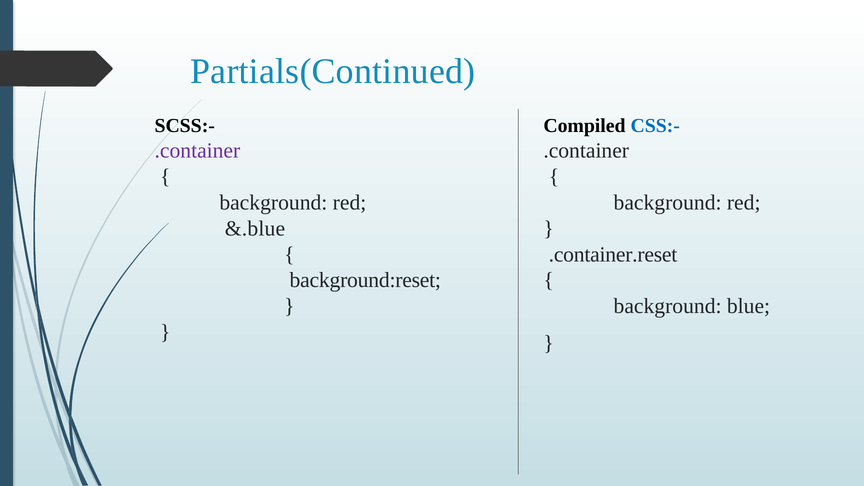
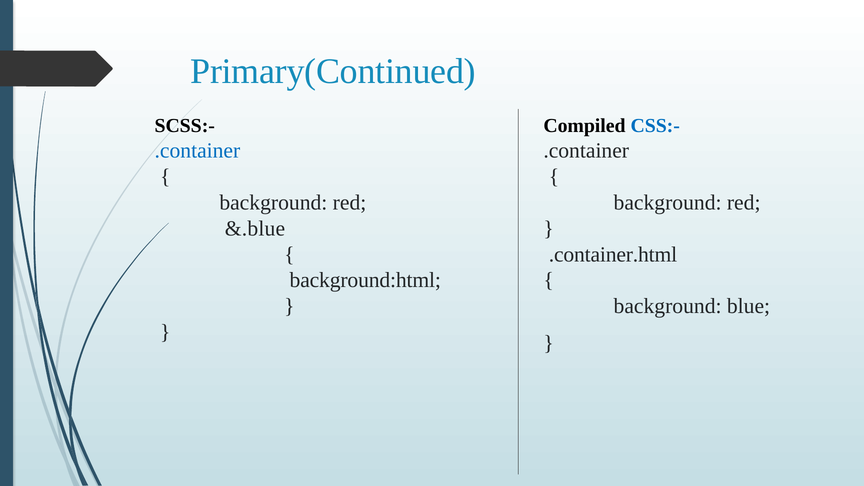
Partials(Continued: Partials(Continued -> Primary(Continued (333, 72)
.container colour: purple -> blue (197, 151)
.container.reset: .container.reset -> .container.html (613, 254)
background:reset: background:reset -> background:html (365, 280)
